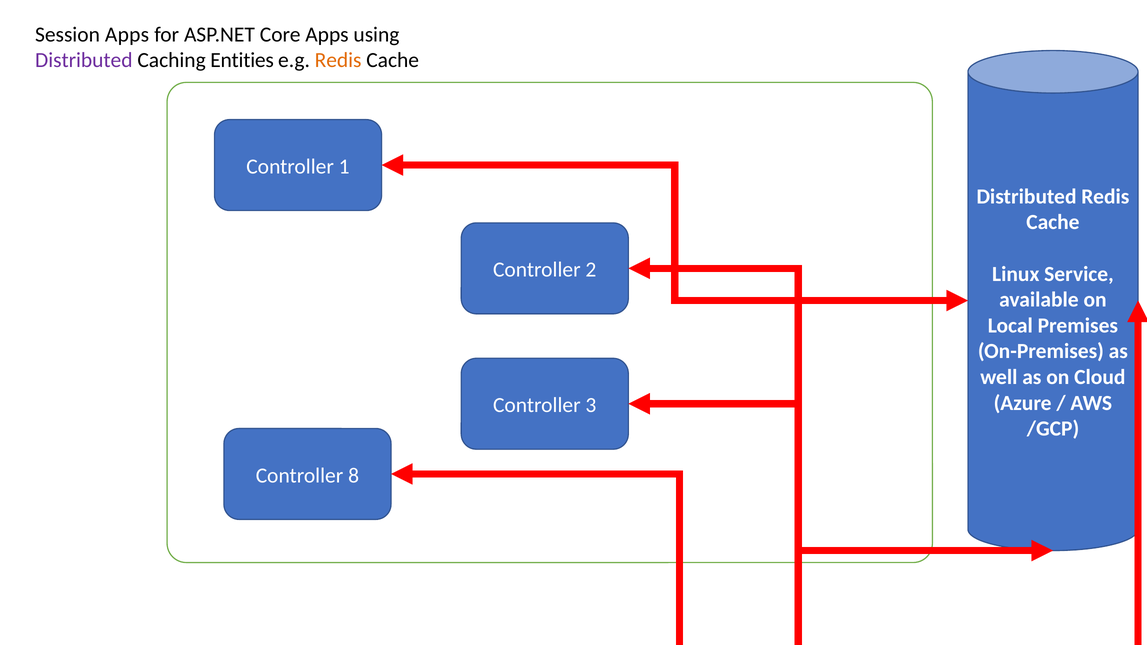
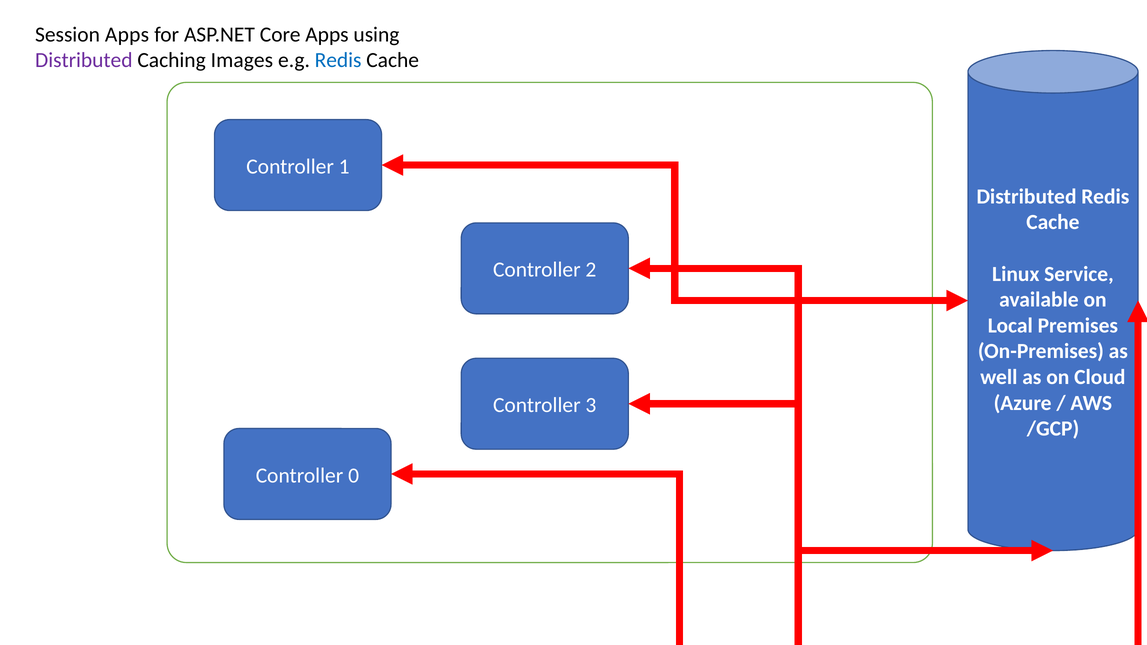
Entities: Entities -> Images (242, 60)
Redis colour: orange -> blue (338, 60)
8: 8 -> 0 (354, 476)
